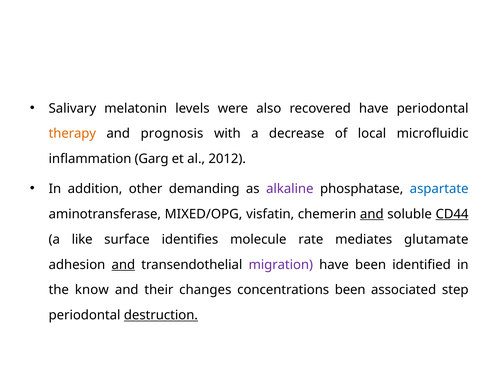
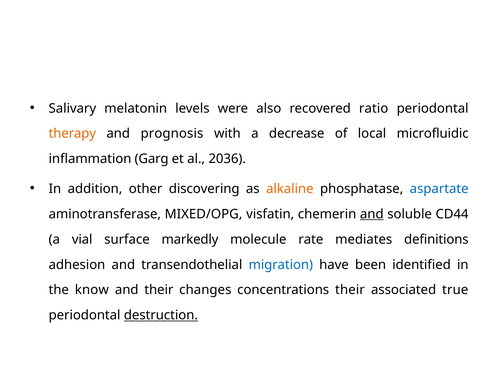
recovered have: have -> ratio (374, 108)
2012: 2012 -> 2036 (227, 159)
demanding: demanding -> discovering (204, 188)
alkaline colour: purple -> orange (290, 188)
CD44 underline: present -> none (452, 214)
like: like -> vial (82, 239)
identifies: identifies -> markedly (190, 239)
glutamate: glutamate -> definitions (436, 239)
and underline: present -> none (123, 264)
migration colour: purple -> blue (281, 264)
concentrations been: been -> their (350, 289)
step: step -> true (455, 289)
